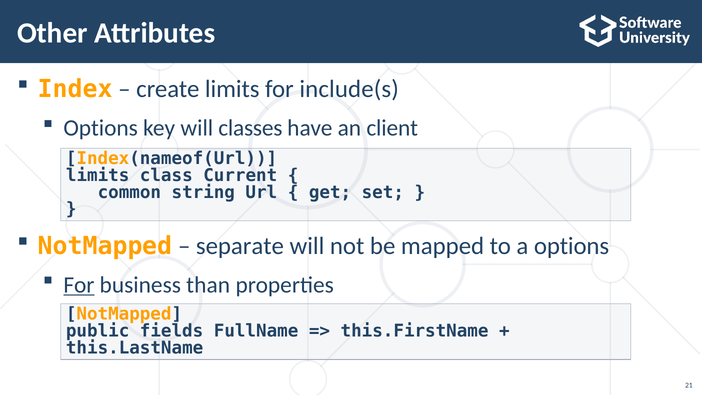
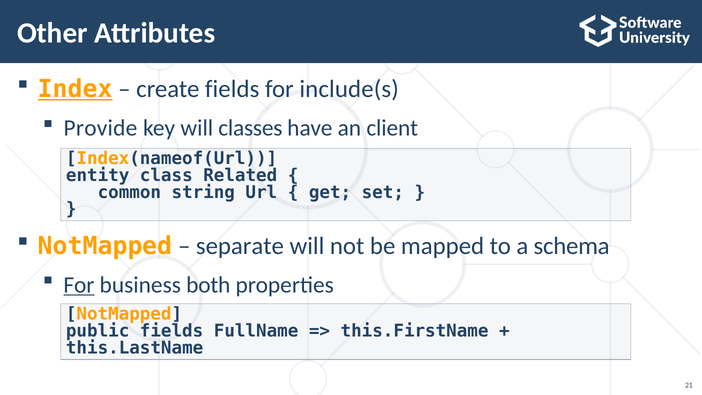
Index underline: none -> present (75, 89)
create limits: limits -> fields (232, 89)
Options: Options -> Provide (100, 128)
limits: limits -> entity (98, 175)
Current: Current -> Related (240, 175)
a options: options -> schema (572, 246)
than: than -> both (208, 285)
